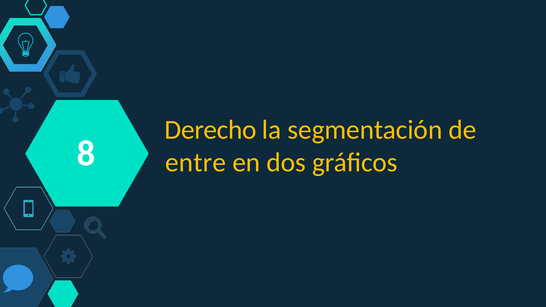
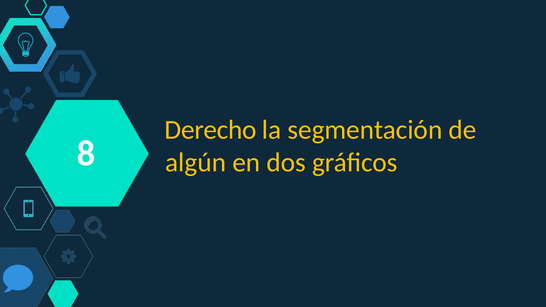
entre: entre -> algún (196, 163)
